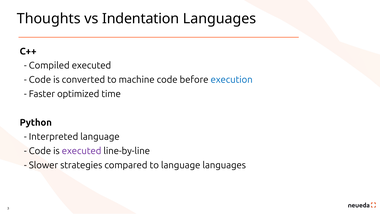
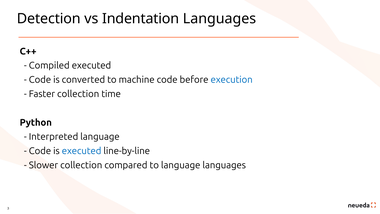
Thoughts: Thoughts -> Detection (49, 19)
Faster optimized: optimized -> collection (78, 94)
executed colour: purple -> blue (82, 151)
Slower strategies: strategies -> collection (81, 165)
